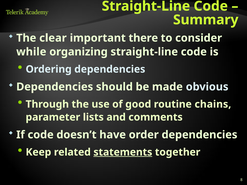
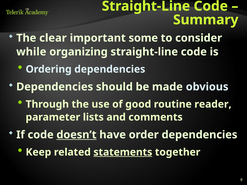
there: there -> some (143, 38)
chains: chains -> reader (213, 104)
doesn’t underline: none -> present (76, 135)
